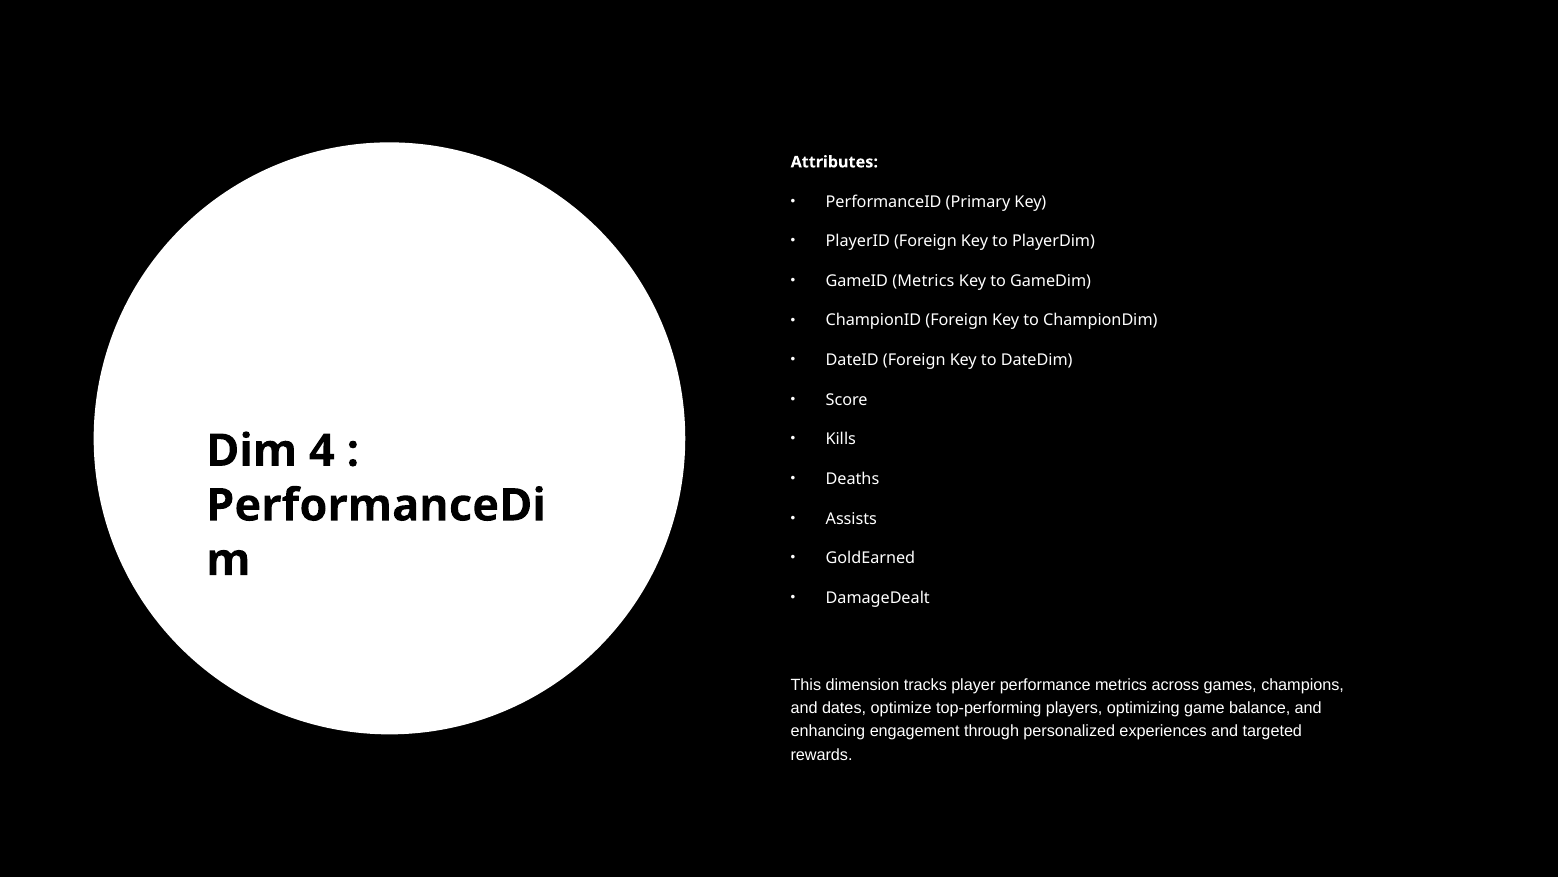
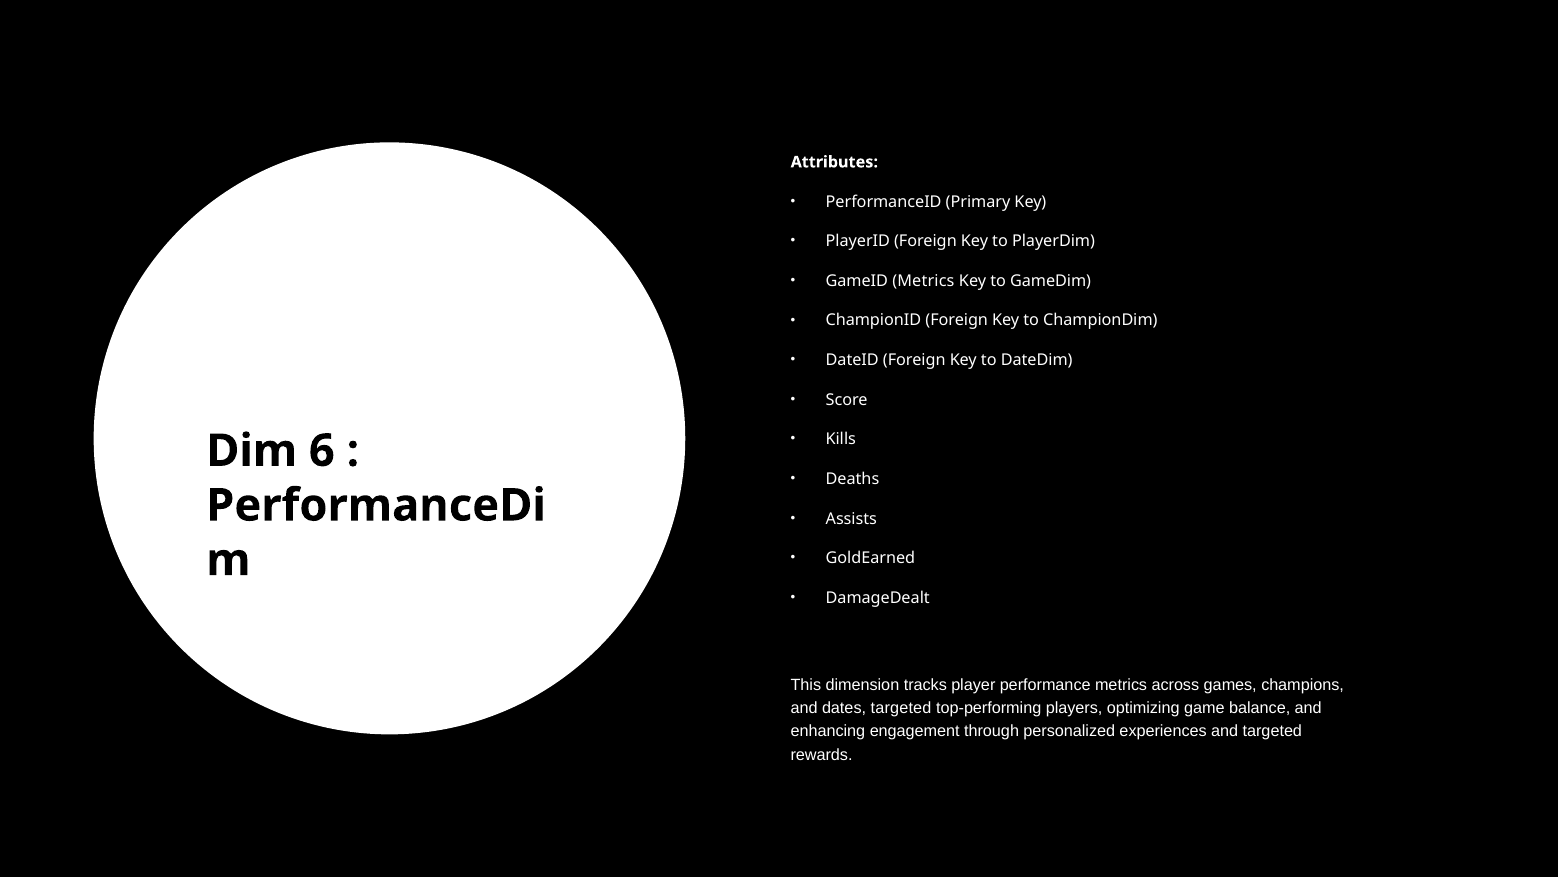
4: 4 -> 6 (322, 451)
dates optimize: optimize -> targeted (901, 708)
